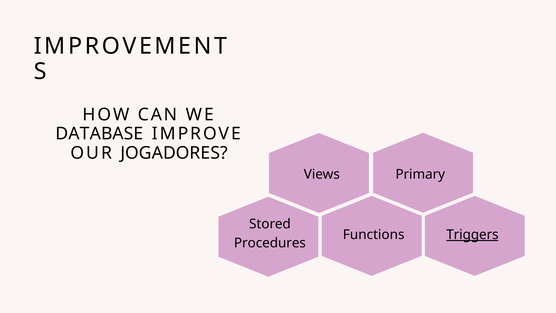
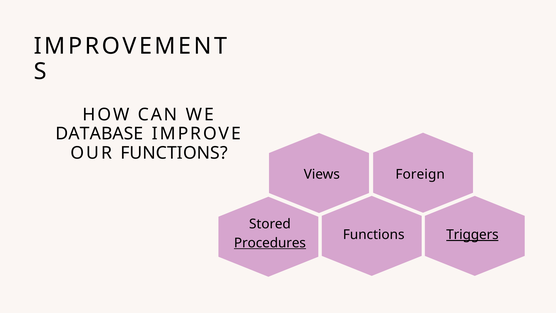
OUR JOGADORES: JOGADORES -> FUNCTIONS (174, 153)
Primary: Primary -> Foreign (420, 174)
Procedures underline: none -> present (270, 243)
